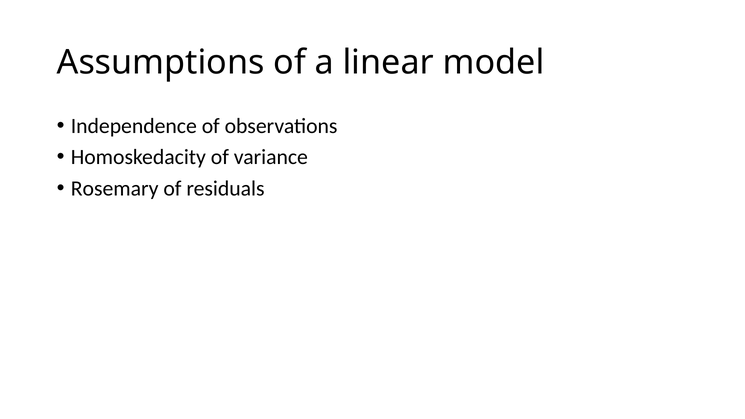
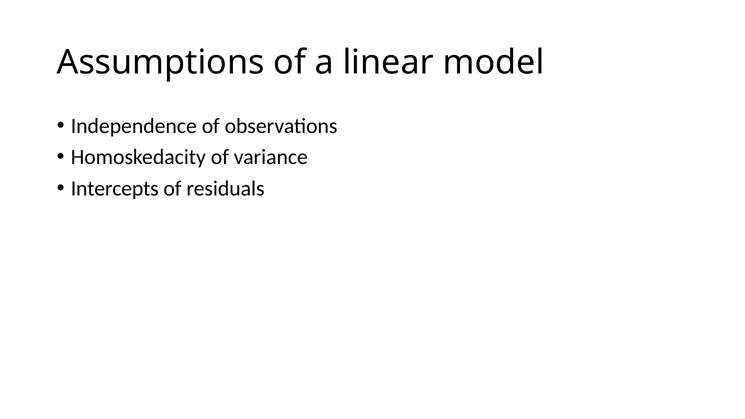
Rosemary: Rosemary -> Intercepts (115, 188)
